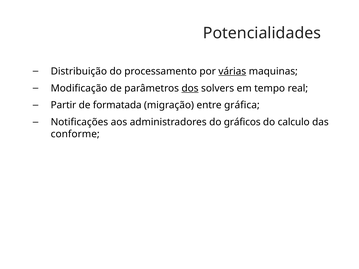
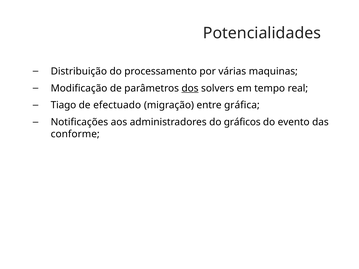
várias underline: present -> none (232, 71)
Partir: Partir -> Tiago (63, 105)
formatada: formatada -> efectuado (117, 105)
calculo: calculo -> evento (294, 122)
